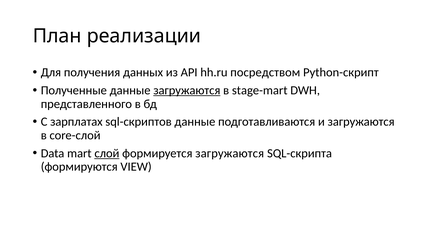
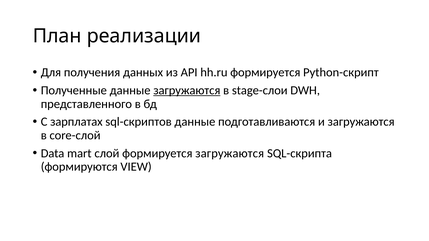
hh.ru посредством: посредством -> формируется (265, 73)
stage-mart: stage-mart -> stage-слои (260, 91)
слой underline: present -> none (107, 154)
